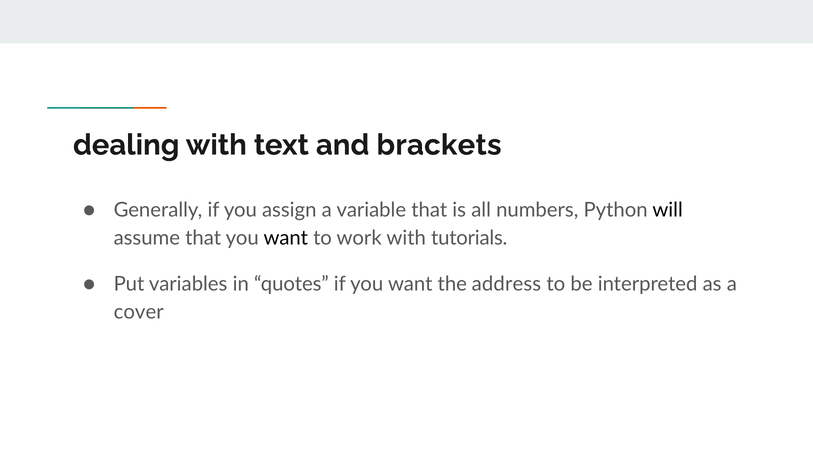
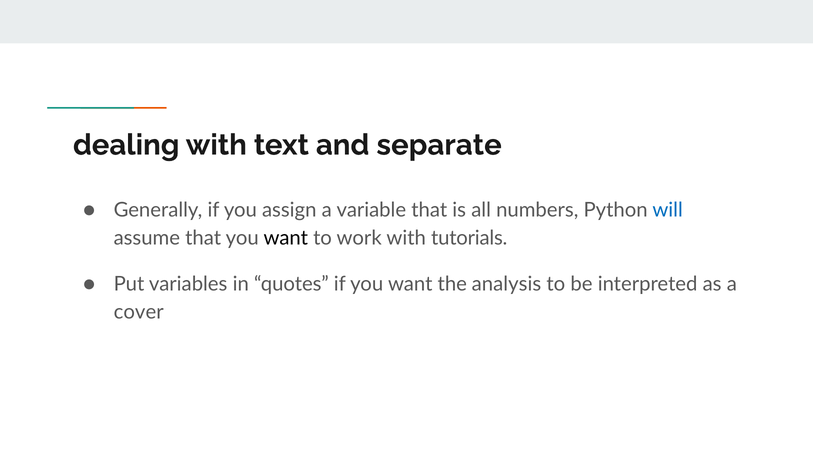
brackets: brackets -> separate (439, 145)
will colour: black -> blue (668, 210)
address: address -> analysis (506, 284)
